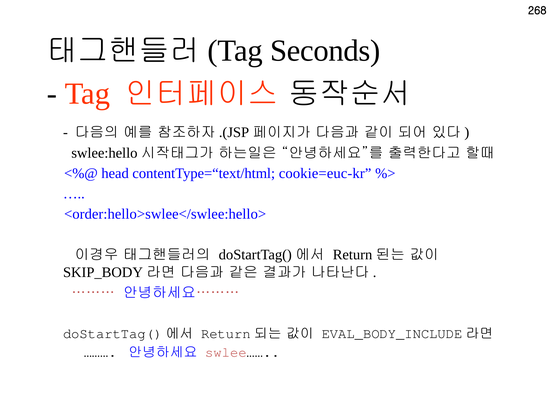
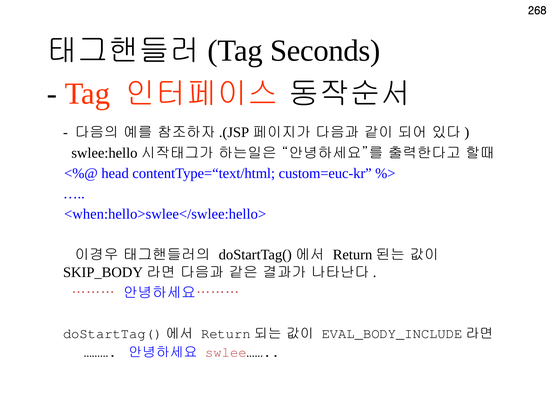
cookie=euc-kr: cookie=euc-kr -> custom=euc-kr (325, 173)
<order:hello>swlee</swlee:hello>: <order:hello>swlee</swlee:hello> -> <when:hello>swlee</swlee:hello> (165, 214)
